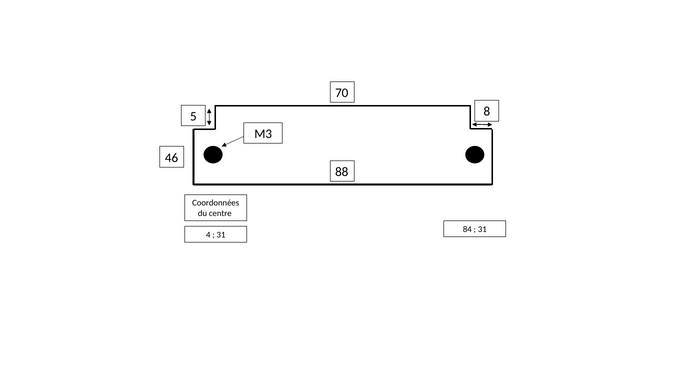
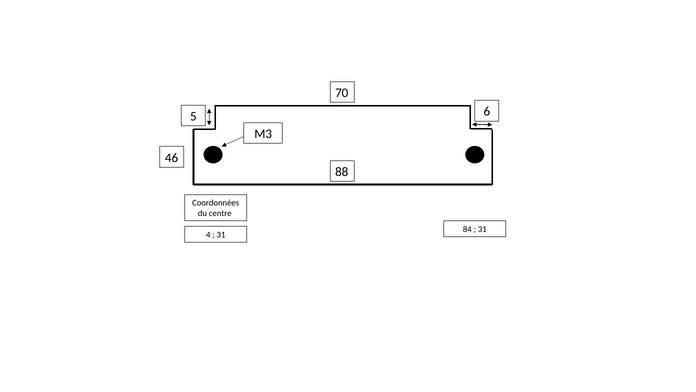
8: 8 -> 6 (487, 111)
